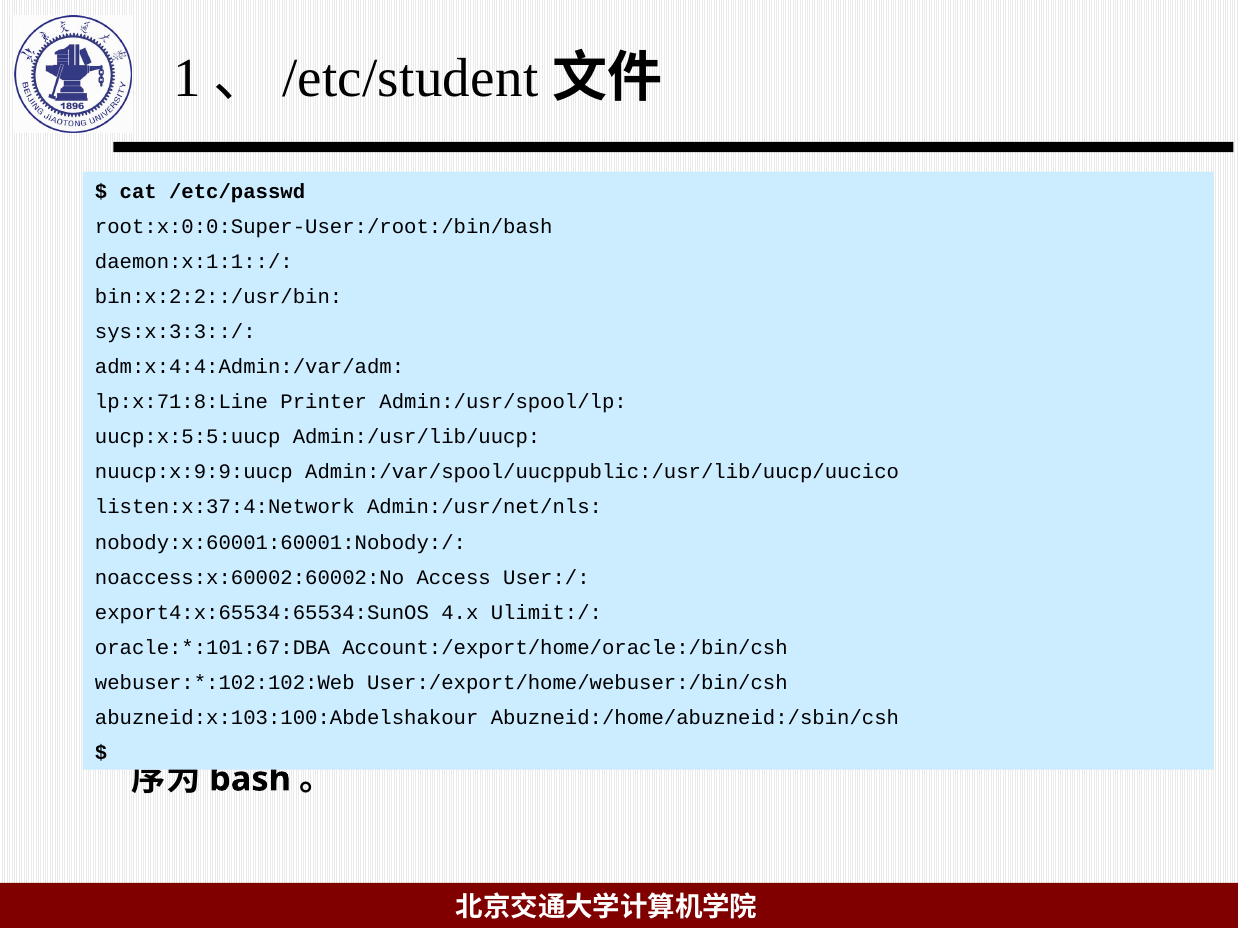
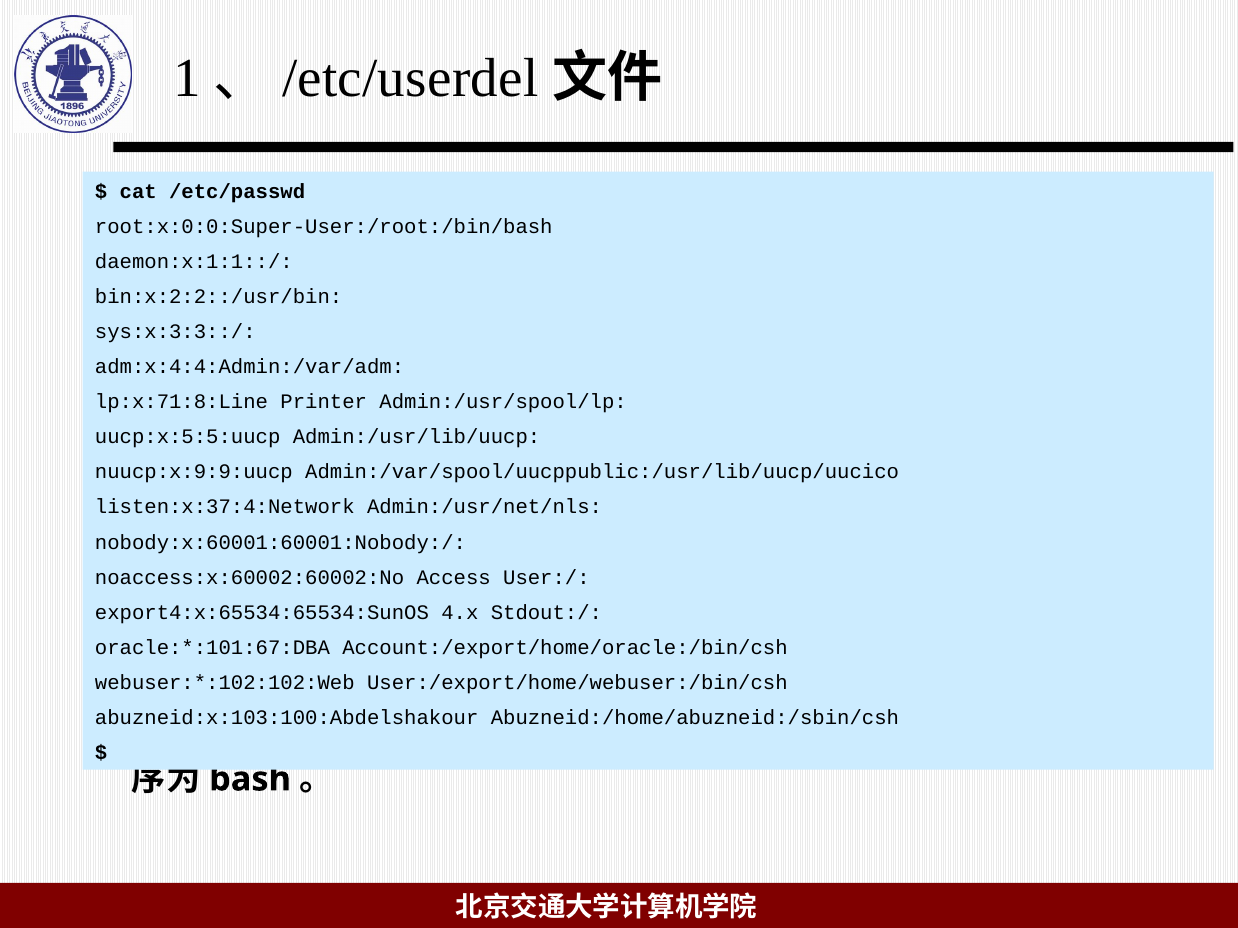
/etc/student: /etc/student -> /etc/userdel (410, 78)
Ulimit:/: Ulimit:/ -> Stdout:/ (546, 613)
